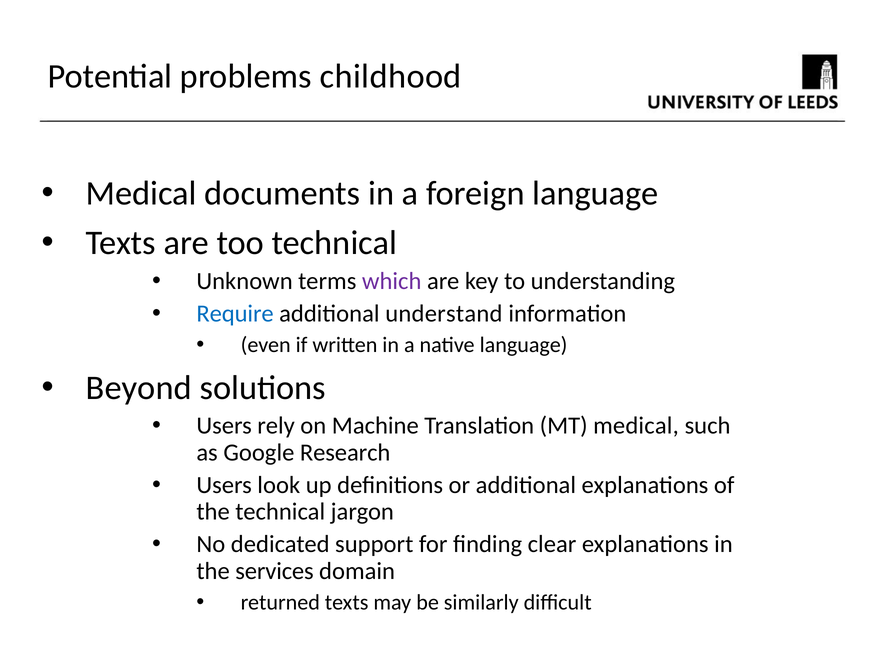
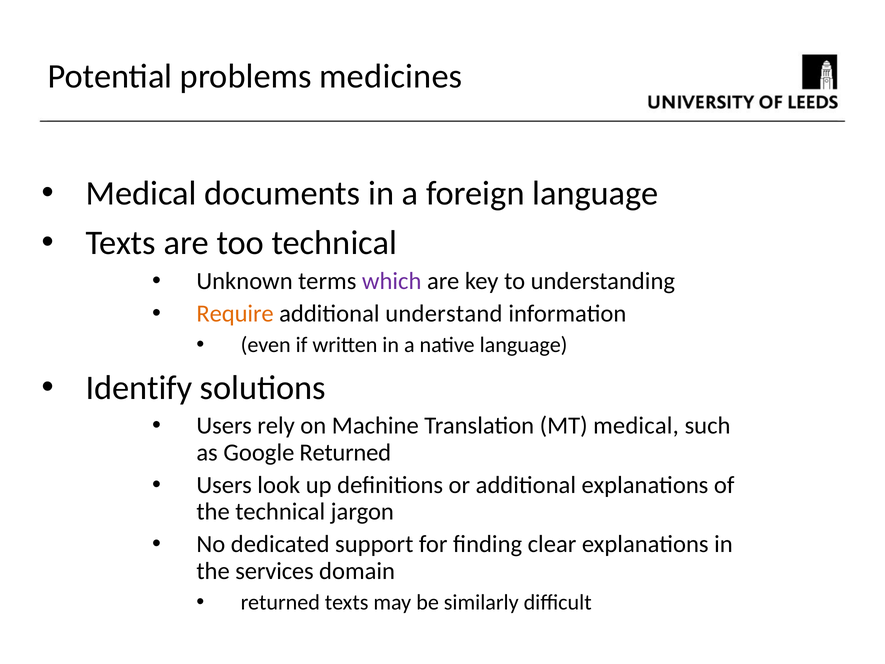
childhood: childhood -> medicines (391, 76)
Require colour: blue -> orange (235, 314)
Beyond: Beyond -> Identify (139, 388)
Google Research: Research -> Returned (345, 452)
